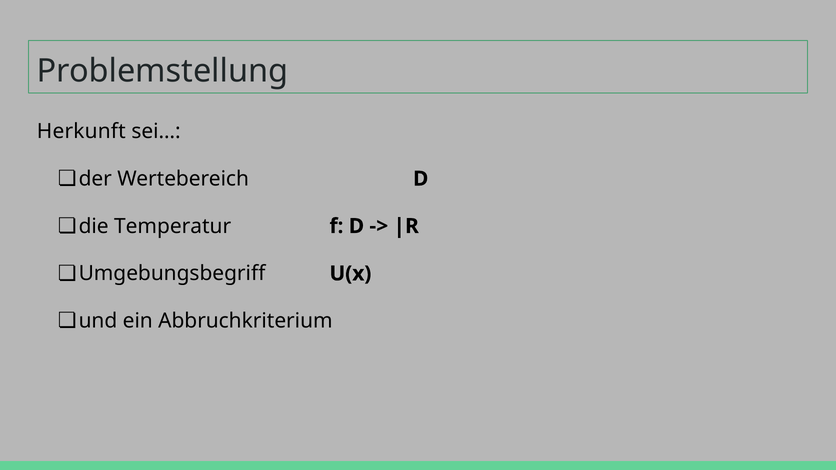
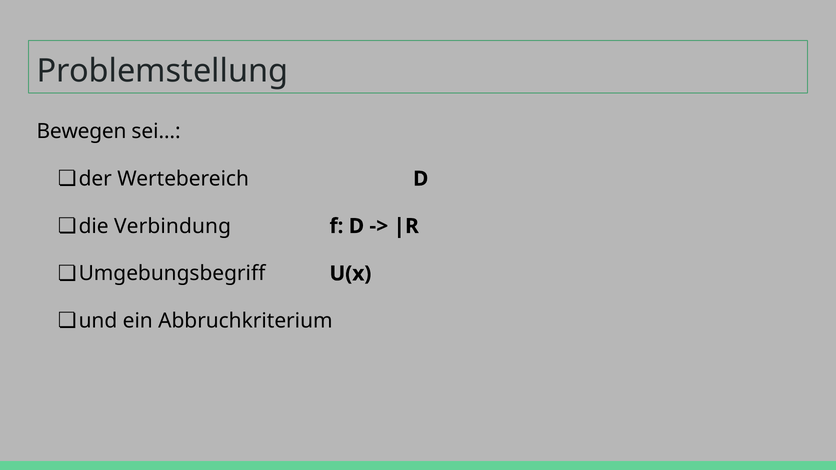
Herkunft: Herkunft -> Bewegen (82, 131)
Temperatur: Temperatur -> Verbindung (173, 226)
